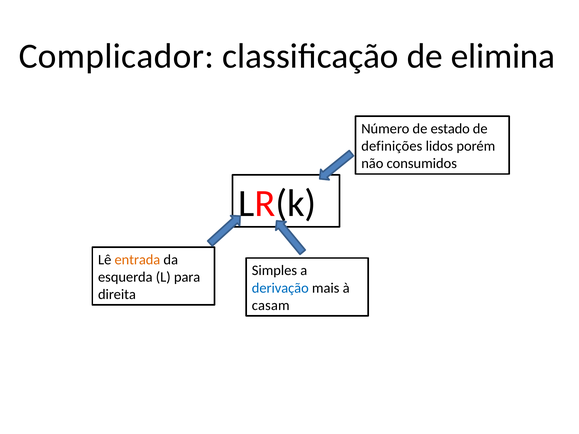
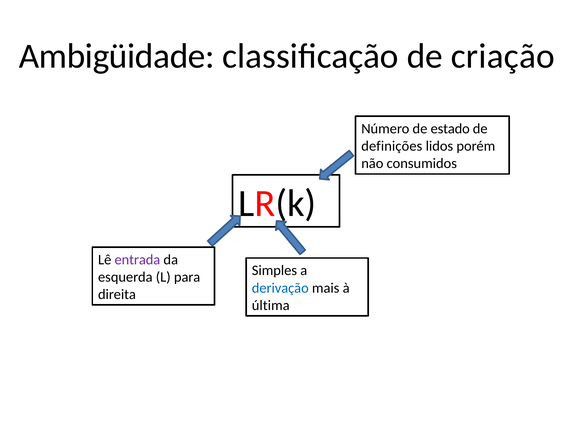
Complicador: Complicador -> Ambigüidade (117, 56)
elimina: elimina -> criação (503, 56)
entrada colour: orange -> purple (137, 260)
casam: casam -> última (271, 305)
